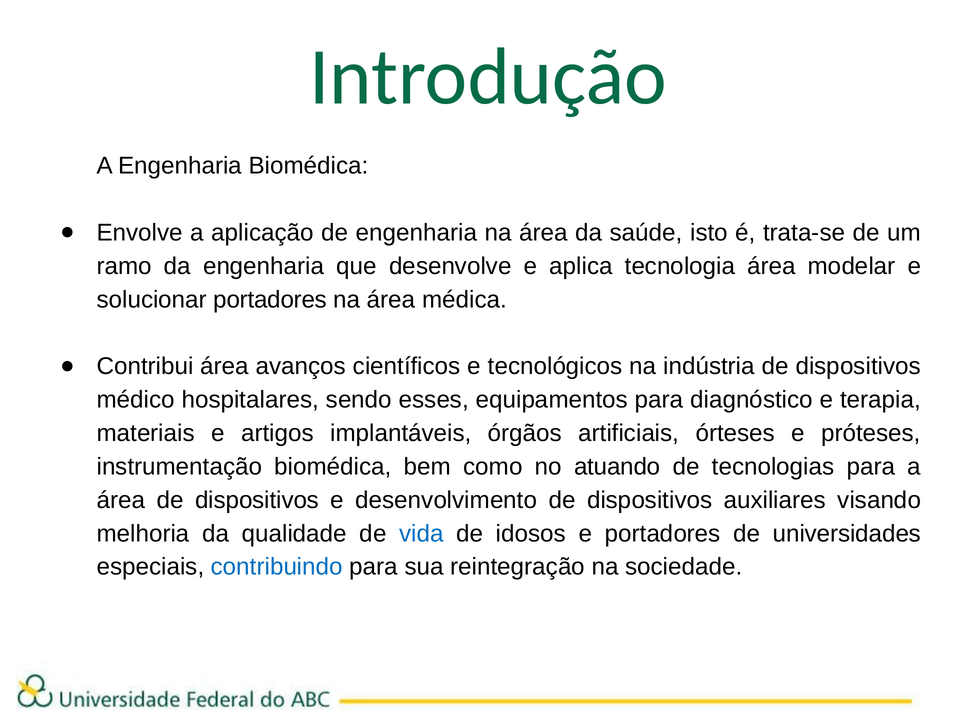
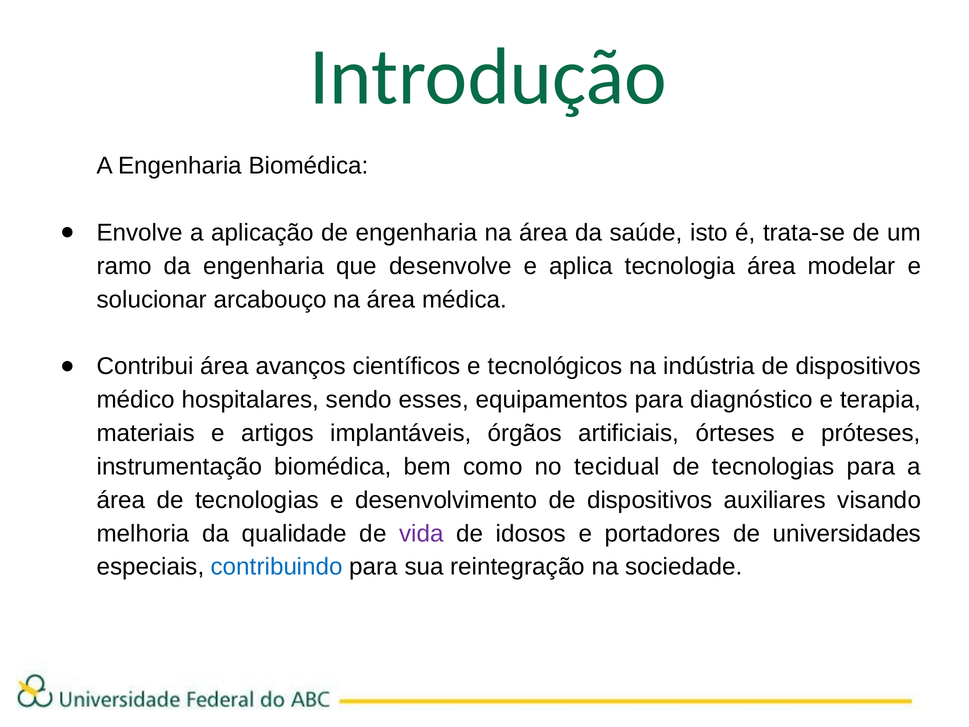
solucionar portadores: portadores -> arcabouço (270, 299)
atuando: atuando -> tecidual (617, 467)
área de dispositivos: dispositivos -> tecnologias (257, 500)
vida colour: blue -> purple (421, 533)
